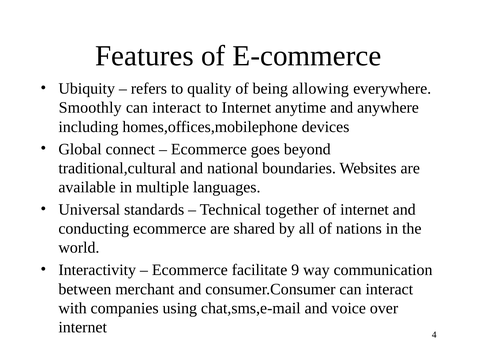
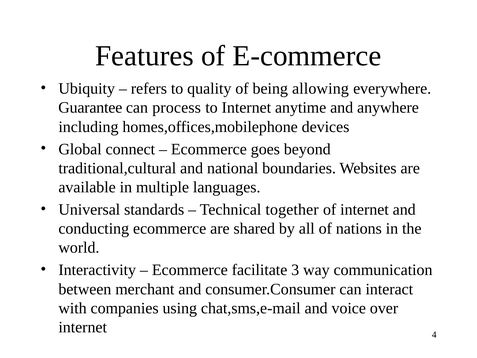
Smoothly: Smoothly -> Guarantee (90, 108)
interact: interact -> process (177, 108)
9: 9 -> 3 (295, 270)
